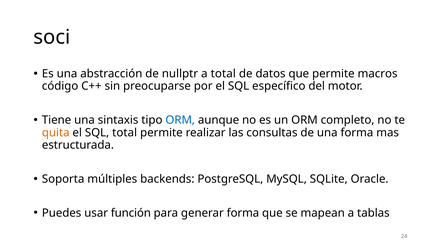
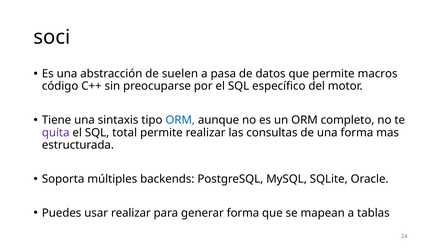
nullptr: nullptr -> suelen (180, 74)
a total: total -> pasa (223, 74)
quita colour: orange -> purple (56, 133)
usar función: función -> realizar (131, 213)
